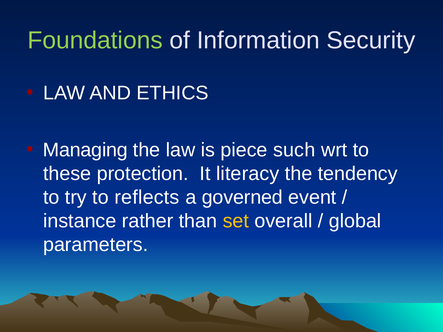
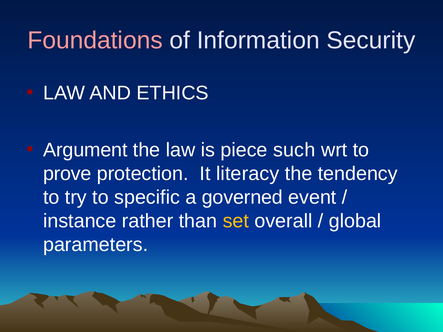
Foundations colour: light green -> pink (95, 40)
Managing: Managing -> Argument (85, 150)
these: these -> prove (67, 174)
reflects: reflects -> specific (147, 197)
